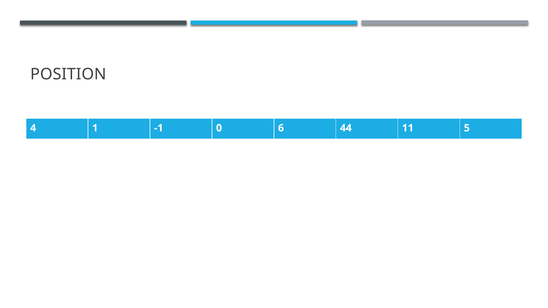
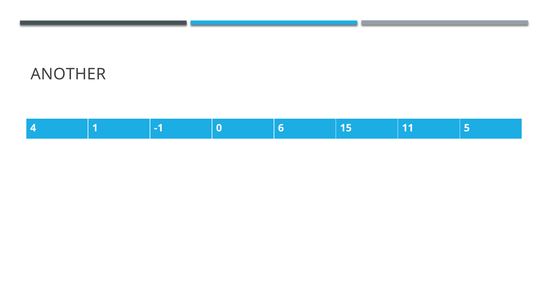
POSITION: POSITION -> ANOTHER (68, 74)
44: 44 -> 15 (346, 128)
